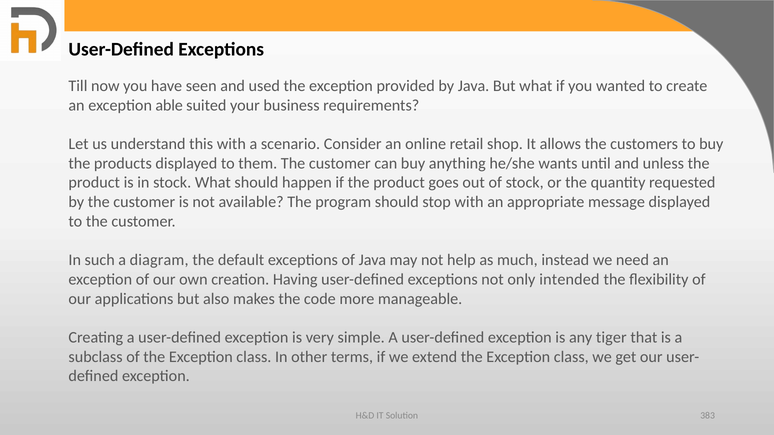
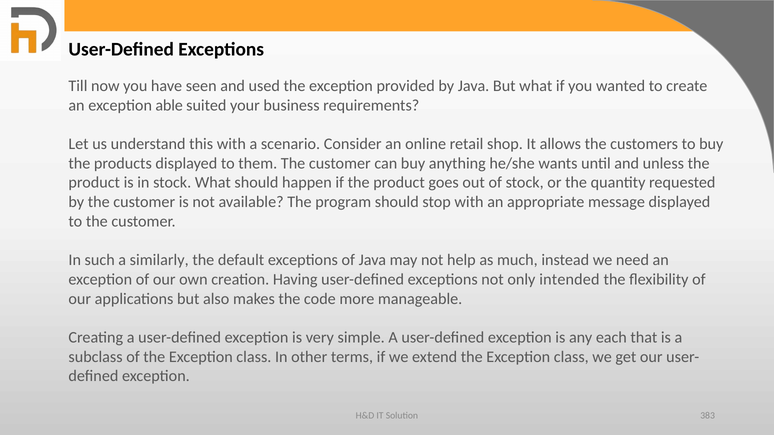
diagram: diagram -> similarly (159, 260)
tiger: tiger -> each (611, 338)
